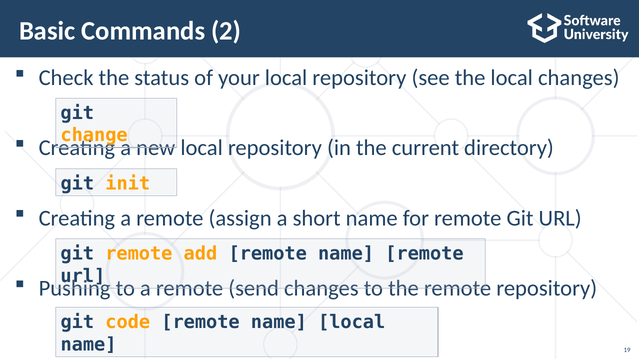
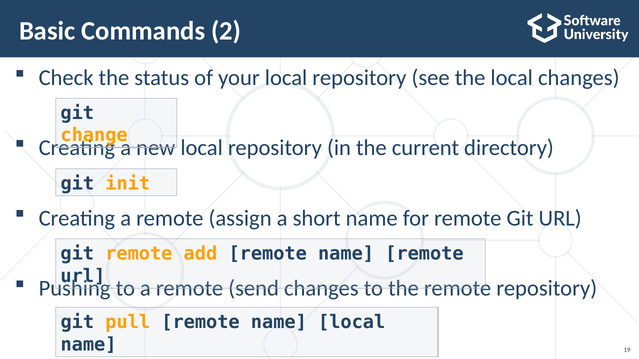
code: code -> pull (128, 322)
